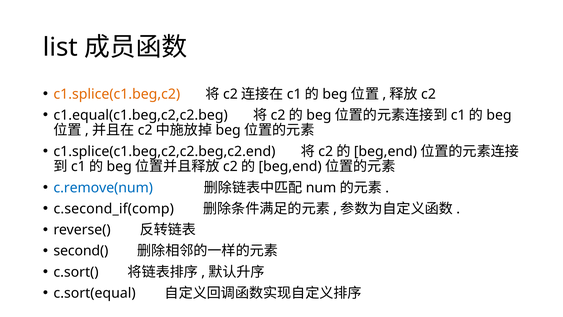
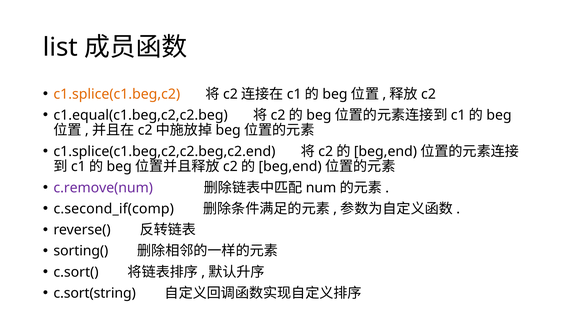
c.remove(num colour: blue -> purple (103, 188)
second(: second( -> sorting( (81, 251)
c.sort(equal: c.sort(equal -> c.sort(string (95, 293)
